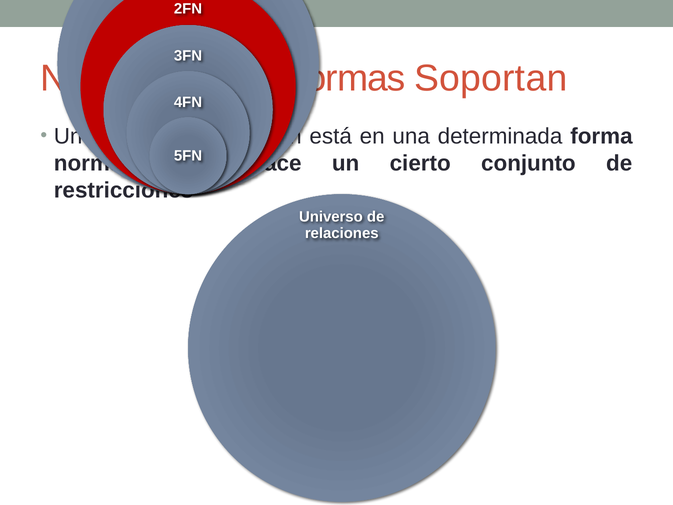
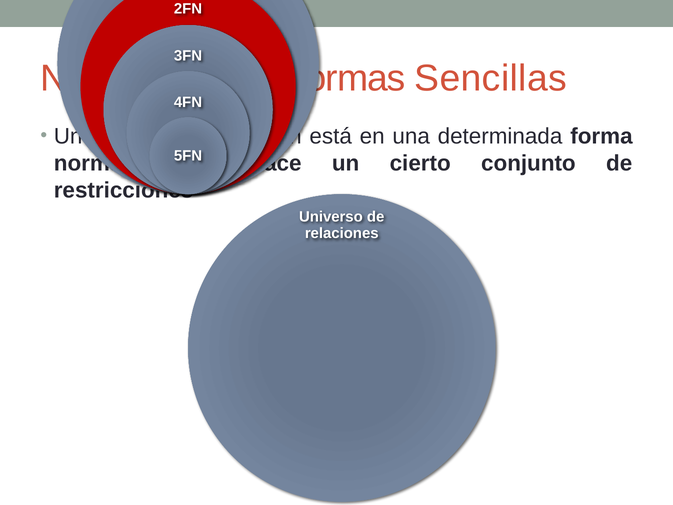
Soportan: Soportan -> Sencillas (491, 78)
